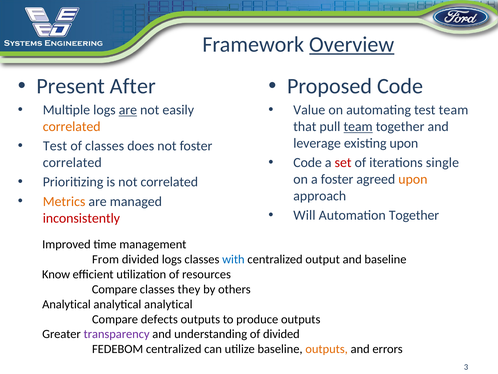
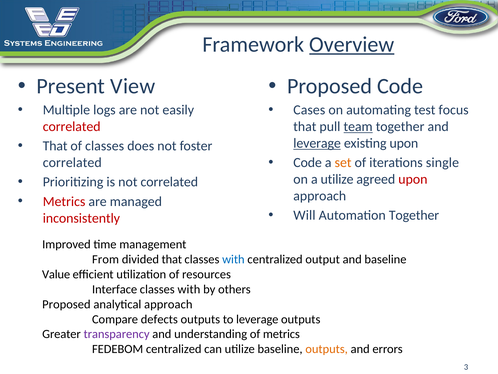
After: After -> View (133, 86)
are underline: present -> none (128, 110)
Value: Value -> Cases (309, 110)
test team: team -> focus (454, 110)
correlated colour: orange -> red (72, 127)
leverage underline: none -> present (317, 143)
Test: Test -> That (55, 146)
set colour: red -> orange (343, 162)
a foster: foster -> utilize (337, 179)
upon colour: orange -> red (413, 179)
Metrics colour: orange -> red (64, 201)
divided logs: logs -> that (172, 259)
Know: Know -> Value (56, 274)
Compare: Compare -> Interface (115, 289)
they: they -> with (189, 289)
Analytical: Analytical -> Proposed (66, 304)
analytical: analytical -> approach (168, 304)
to produce: produce -> leverage (257, 319)
of divided: divided -> metrics (281, 334)
